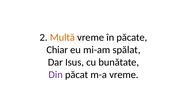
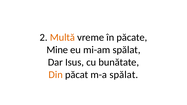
Chiar: Chiar -> Mine (57, 50)
Din colour: purple -> orange (56, 75)
m-a vreme: vreme -> spălat (124, 75)
